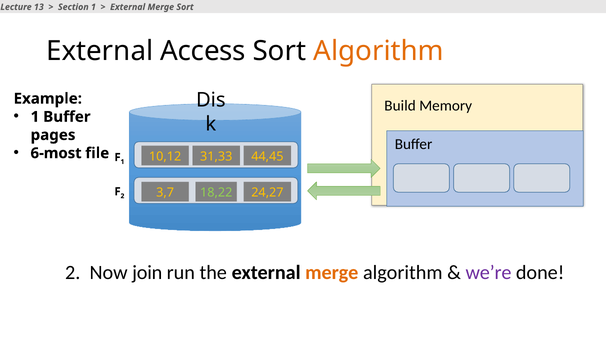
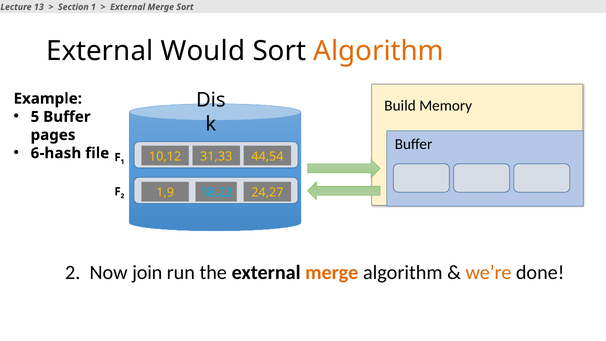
Access: Access -> Would (203, 51)
1: 1 -> 5 (35, 117)
6-most: 6-most -> 6-hash (56, 153)
44,45: 44,45 -> 44,54 (267, 156)
3,7: 3,7 -> 1,9 (165, 192)
18,22 colour: light green -> light blue (216, 192)
we’re colour: purple -> orange (489, 272)
